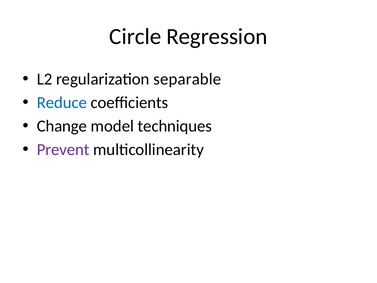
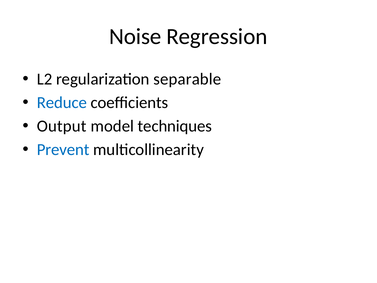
Circle: Circle -> Noise (135, 36)
Change: Change -> Output (62, 126)
Prevent colour: purple -> blue (63, 149)
